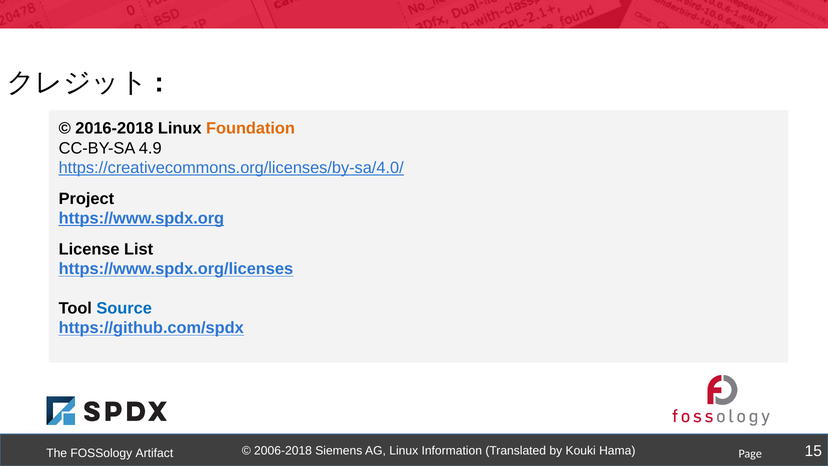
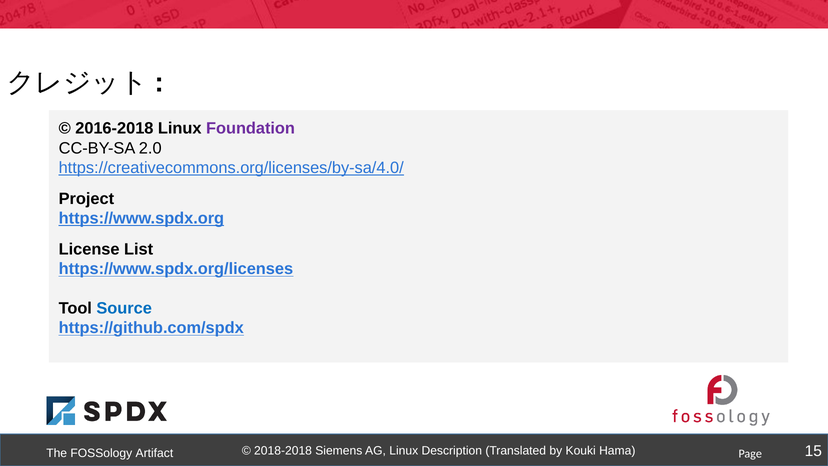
Foundation colour: orange -> purple (251, 128)
4.9: 4.9 -> 2.0 (150, 148)
2006-2018: 2006-2018 -> 2018-2018 (283, 450)
Information: Information -> Description (452, 450)
